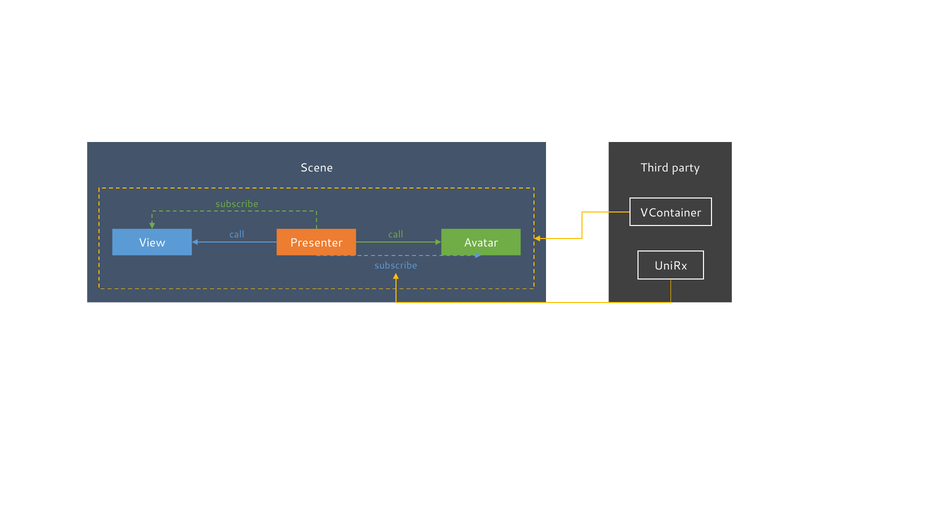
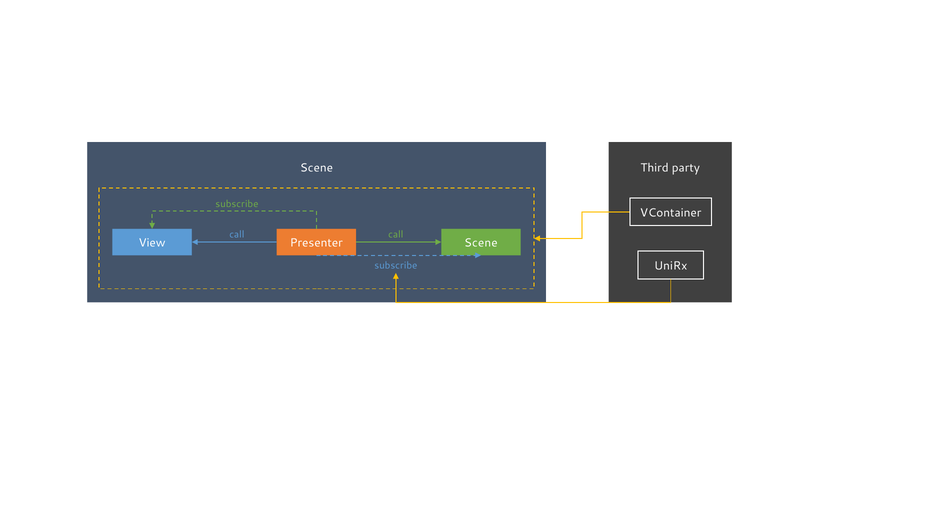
View Avatar: Avatar -> Scene (481, 243)
